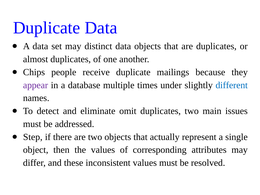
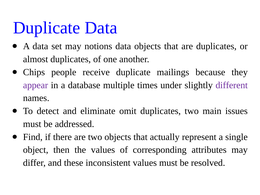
distinct: distinct -> notions (98, 46)
different colour: blue -> purple (232, 85)
Step: Step -> Find (33, 137)
